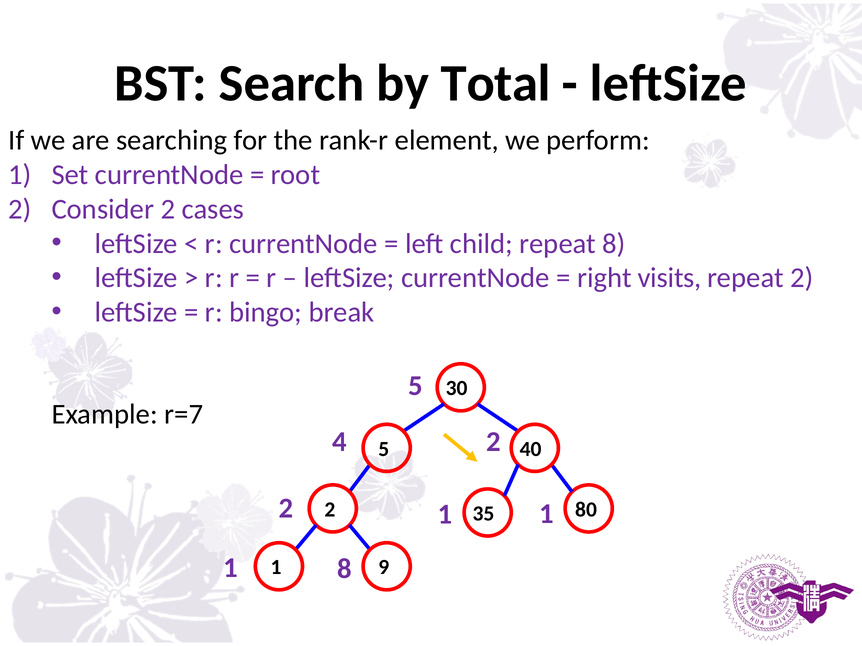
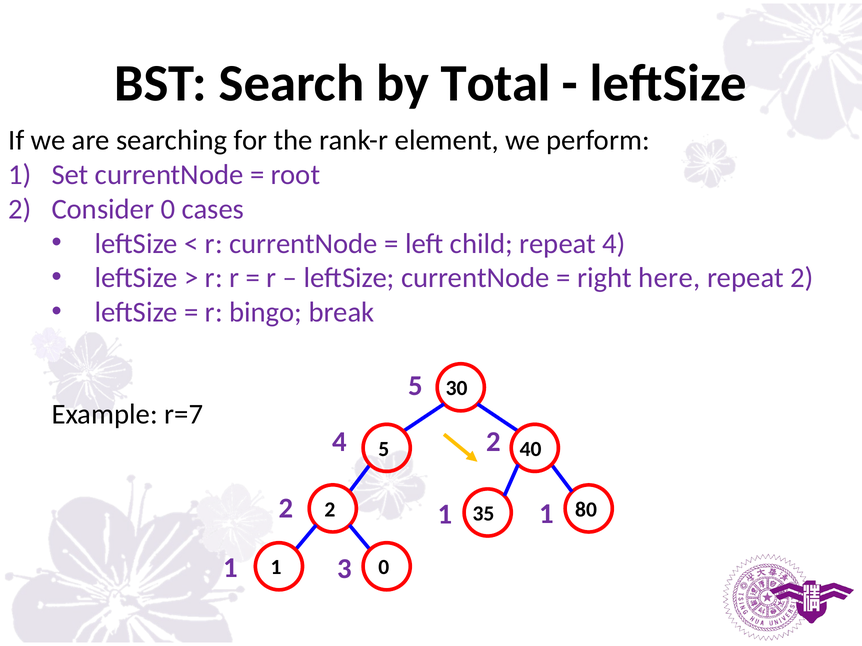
Consider 2: 2 -> 0 (168, 209)
repeat 8: 8 -> 4 (614, 244)
visits: visits -> here (669, 278)
1 8: 8 -> 3 (344, 569)
1 9: 9 -> 0 (384, 568)
